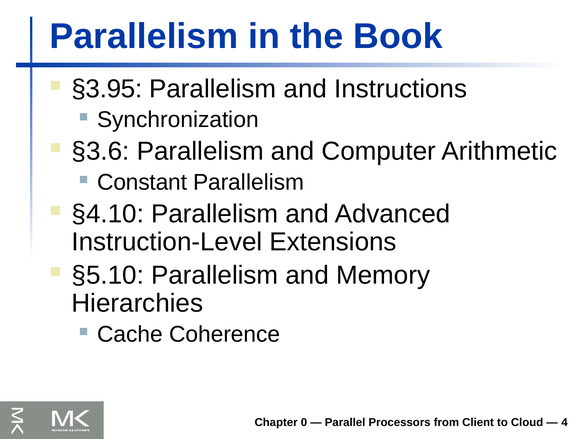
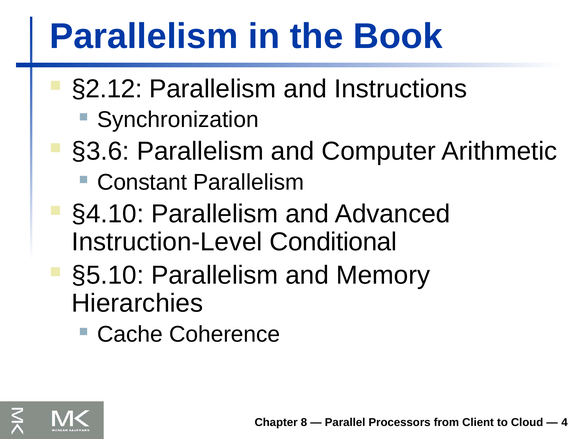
§3.95: §3.95 -> §2.12 (107, 89)
Extensions: Extensions -> Conditional (333, 242)
0: 0 -> 8 (304, 422)
